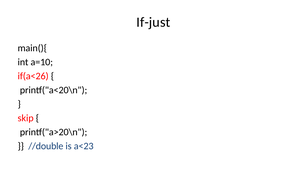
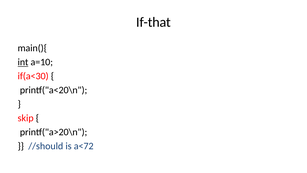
If-just: If-just -> If-that (154, 22)
int underline: none -> present (23, 62)
if(a<26: if(a<26 -> if(a<30 (33, 76)
//double: //double -> //should (46, 146)
a<23: a<23 -> a<72 (84, 146)
